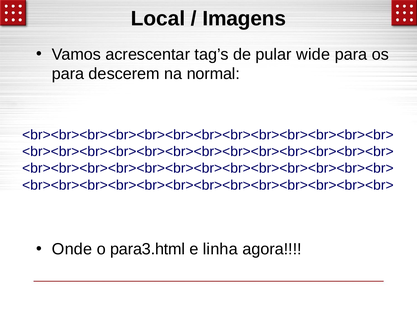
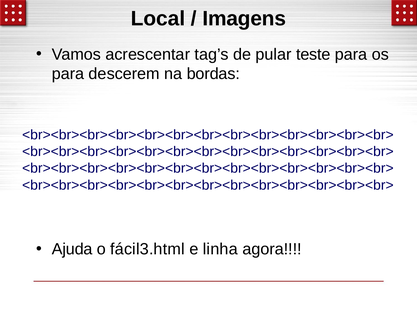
wide: wide -> teste (313, 54)
normal: normal -> bordas (213, 74)
Onde: Onde -> Ajuda (72, 249)
para3.html: para3.html -> fácil3.html (147, 249)
